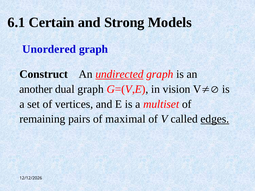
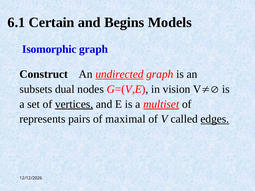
Strong: Strong -> Begins (124, 22)
Unordered: Unordered -> Isomorphic (49, 49)
another: another -> subsets (36, 89)
dual graph: graph -> nodes (91, 89)
vertices underline: none -> present (74, 104)
multiset underline: none -> present (161, 104)
remaining: remaining -> represents (42, 119)
